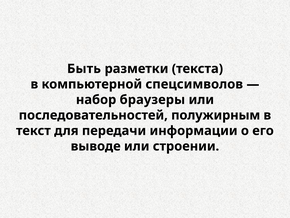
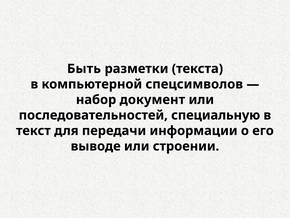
браузеры: браузеры -> документ (152, 100)
полужирным: полужирным -> специальную (216, 115)
